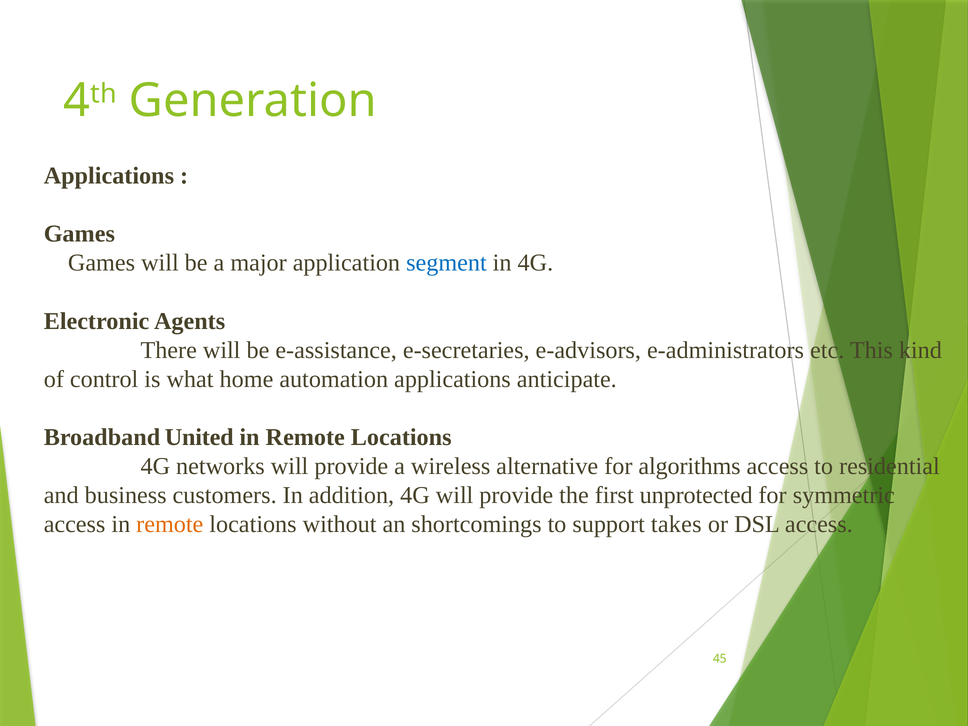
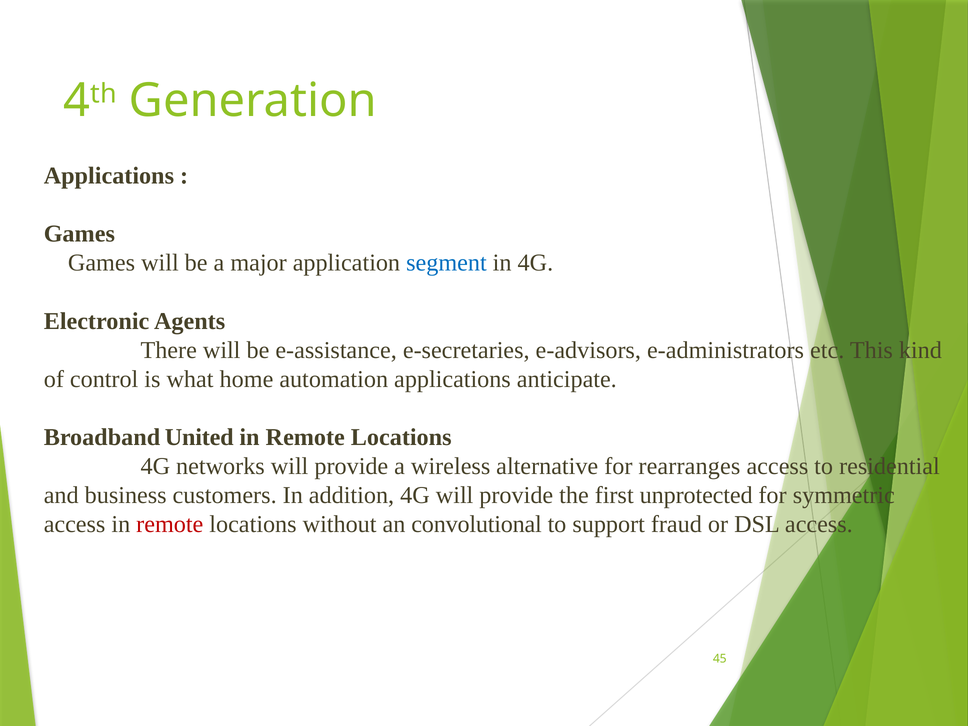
algorithms: algorithms -> rearranges (689, 466)
remote colour: orange -> red (170, 524)
shortcomings: shortcomings -> convolutional (477, 524)
takes: takes -> fraud (676, 524)
